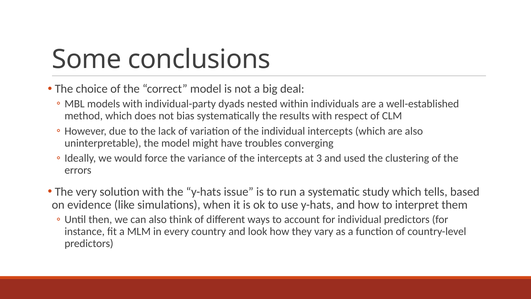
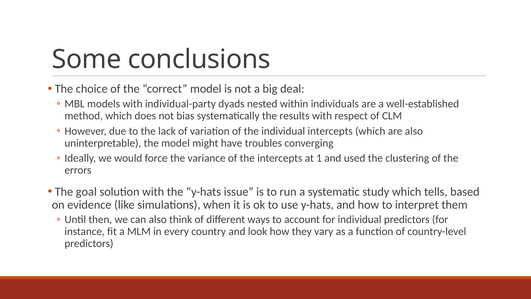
3: 3 -> 1 (319, 158)
very: very -> goal (86, 191)
